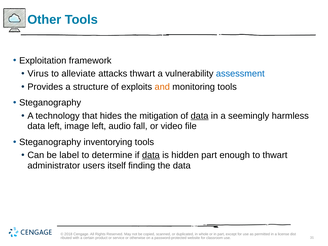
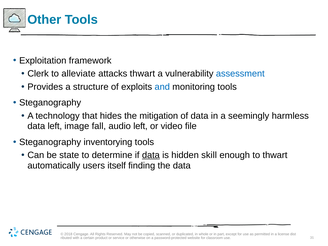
Virus: Virus -> Clerk (38, 74)
and colour: orange -> blue (162, 87)
data underline: present -> none (200, 116)
image left: left -> fall (99, 126)
audio fall: fall -> left (140, 126)
label: label -> state (69, 155)
hidden part: part -> skill (209, 155)
administrator: administrator -> automatically (54, 166)
